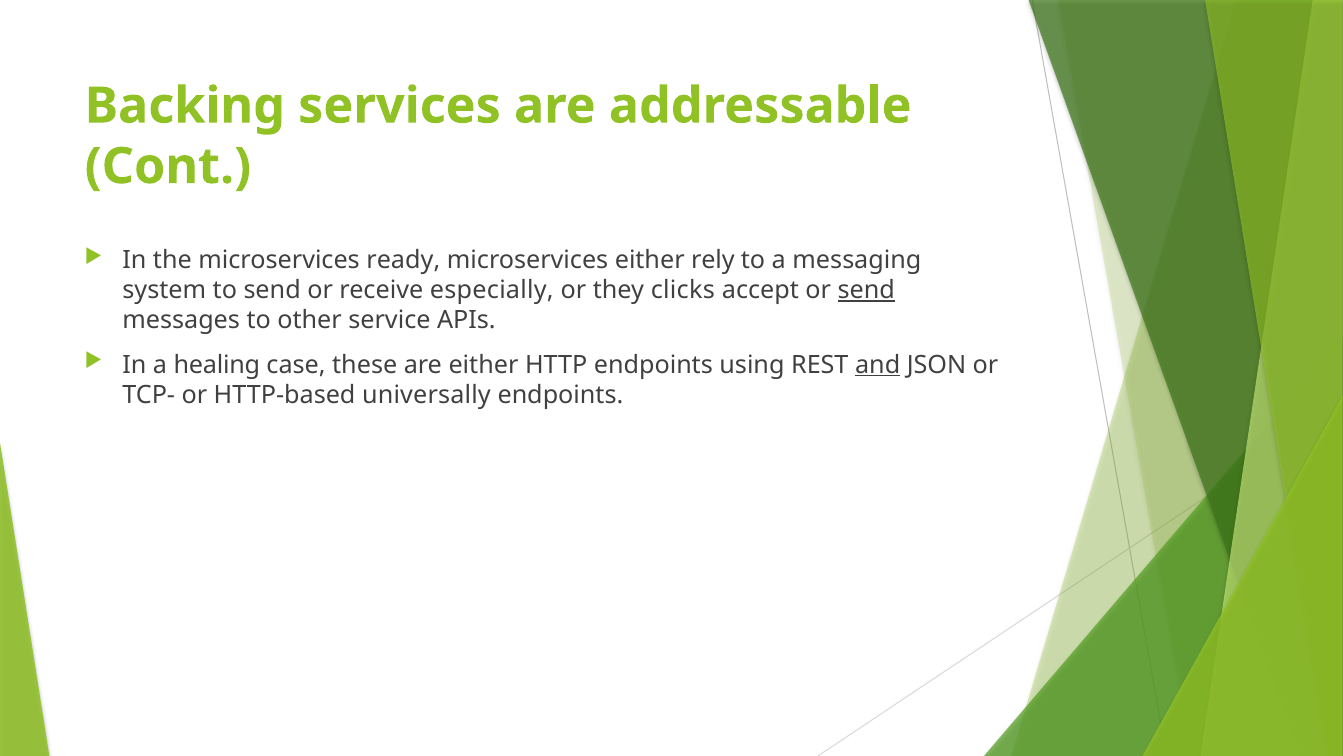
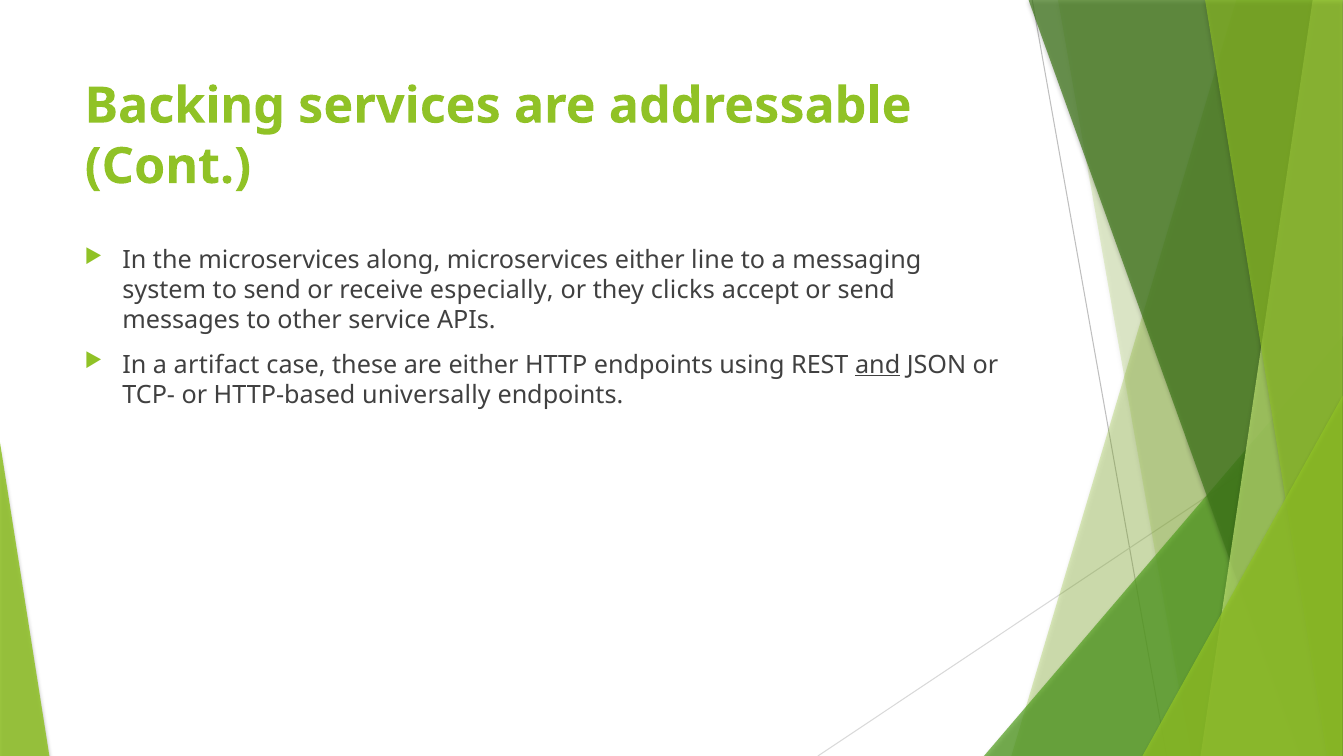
ready: ready -> along (403, 260)
rely: rely -> line (713, 260)
send underline: present -> none (866, 290)
healing: healing -> artifact (217, 365)
